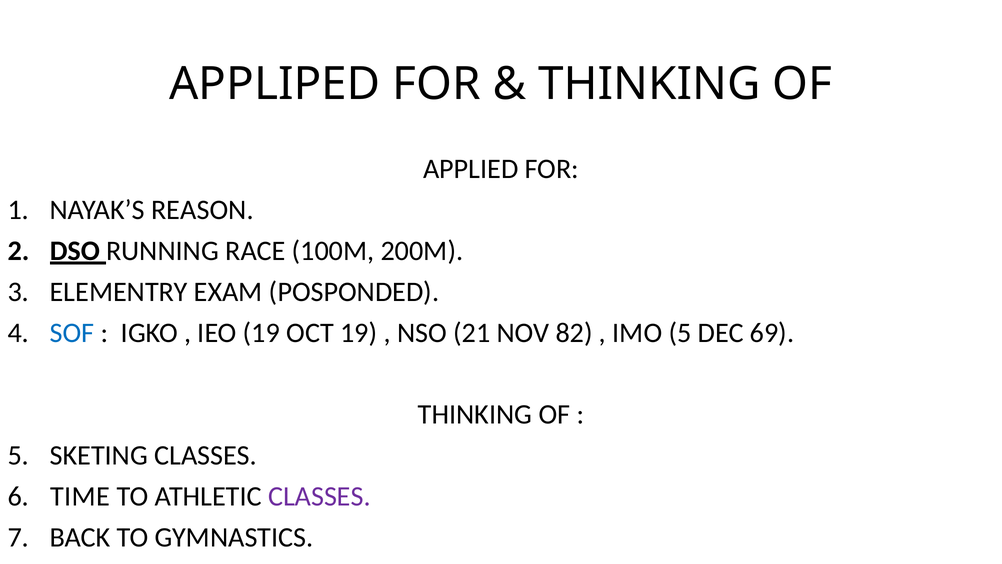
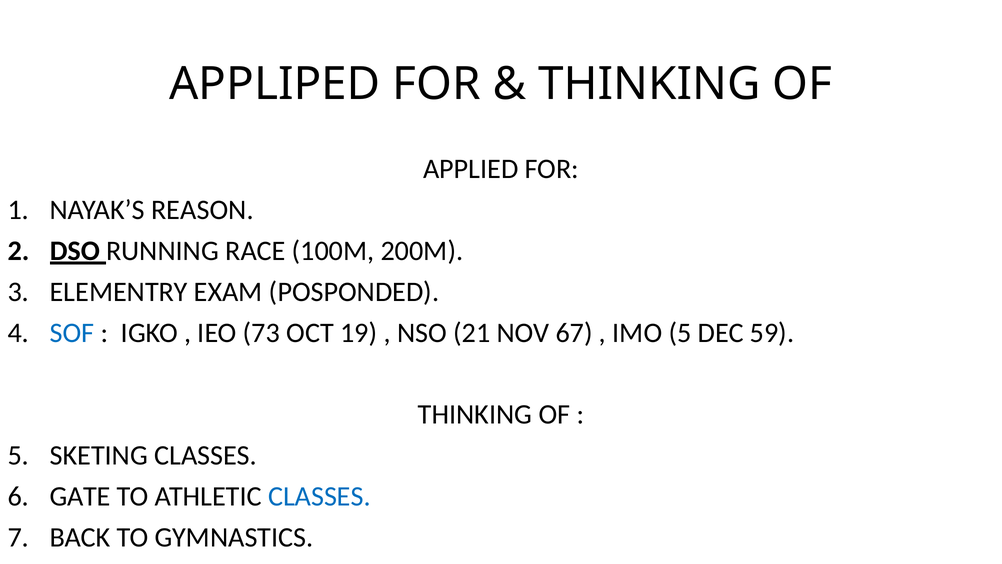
IEO 19: 19 -> 73 (261, 333)
82: 82 -> 67 (574, 333)
69: 69 -> 59 (772, 333)
TIME: TIME -> GATE (80, 496)
CLASSES colour: purple -> blue (319, 496)
